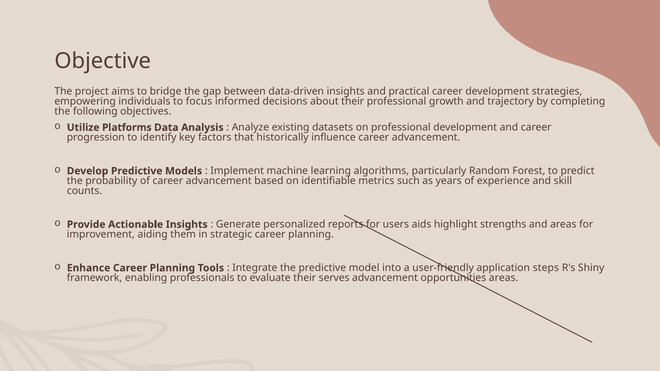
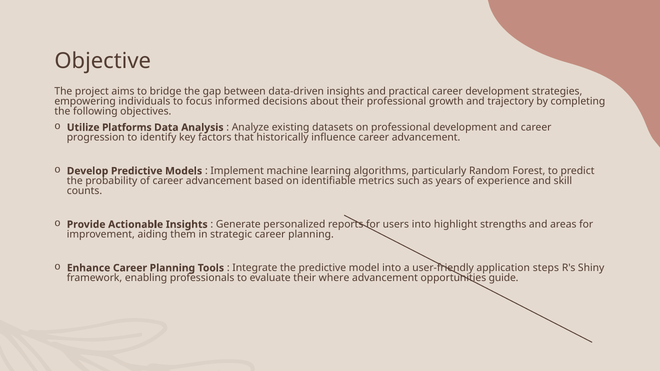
users aids: aids -> into (421, 225)
serves: serves -> where (334, 278)
opportunities areas: areas -> guide (504, 278)
